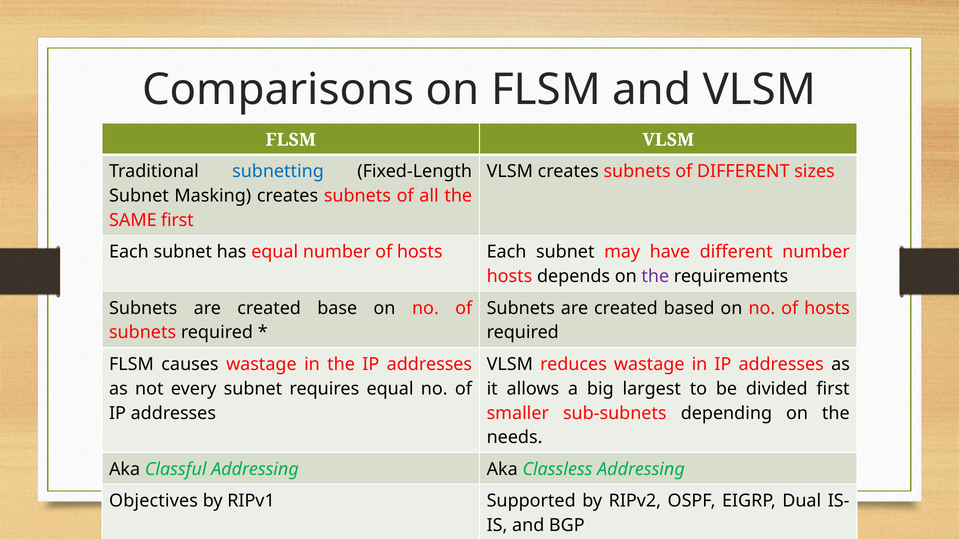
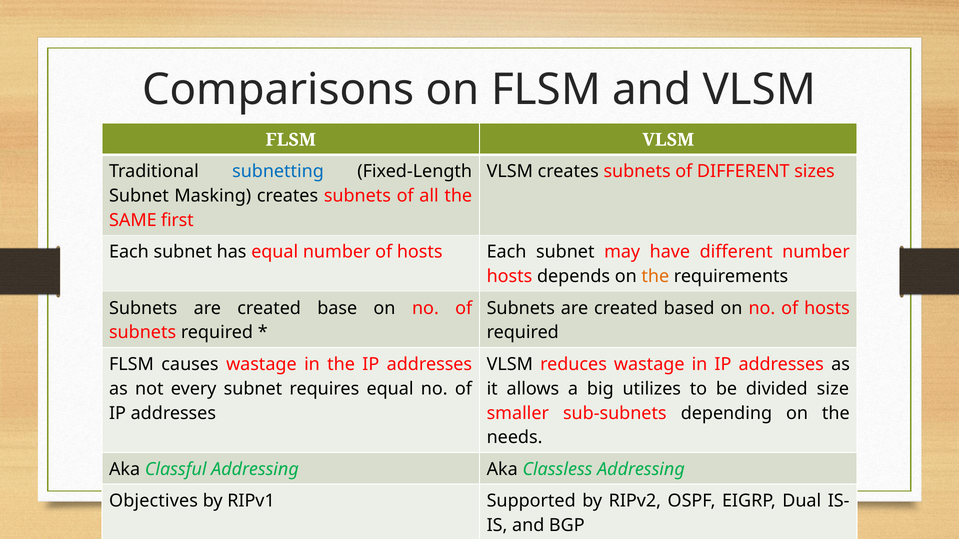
the colour: purple -> orange (655, 277)
largest: largest -> utilizes (652, 389)
divided first: first -> size (833, 389)
